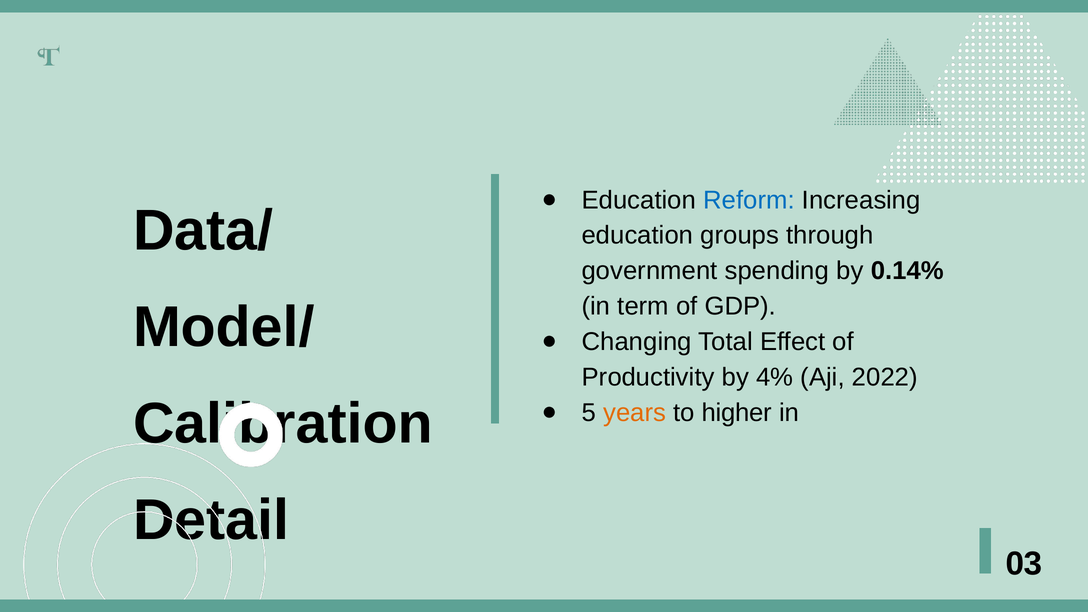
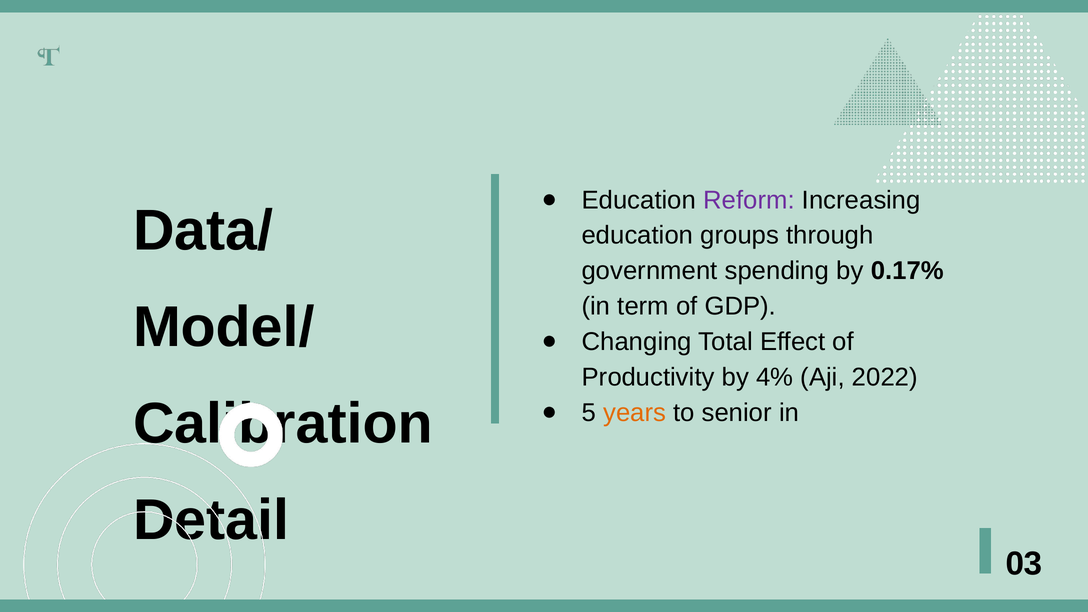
Reform colour: blue -> purple (749, 200)
0.14%: 0.14% -> 0.17% (907, 271)
higher: higher -> senior (737, 413)
